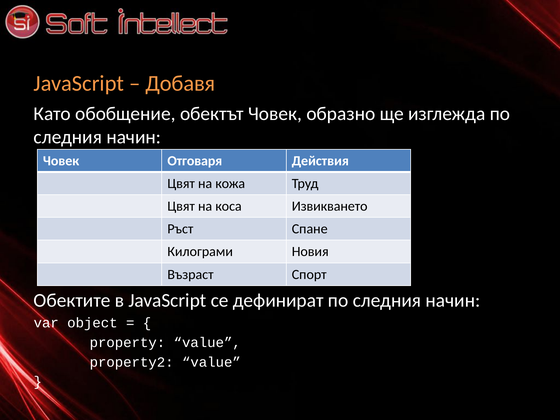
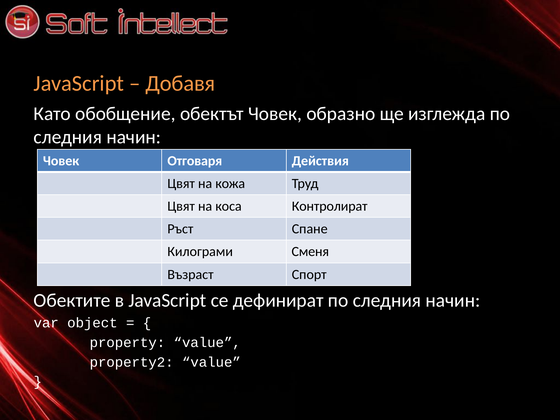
Извикването: Извикването -> Контролират (330, 206)
Новия: Новия -> Сменя (310, 252)
